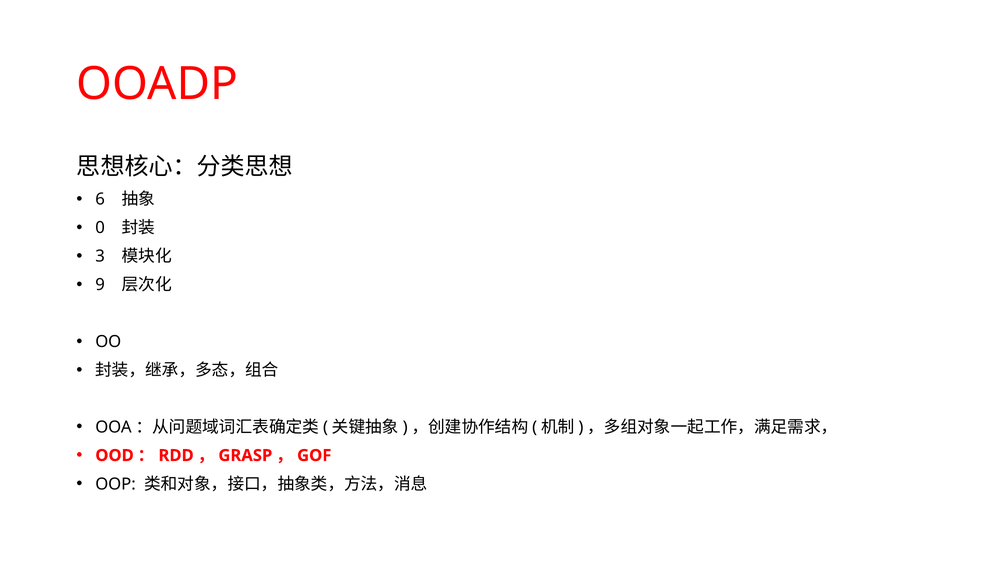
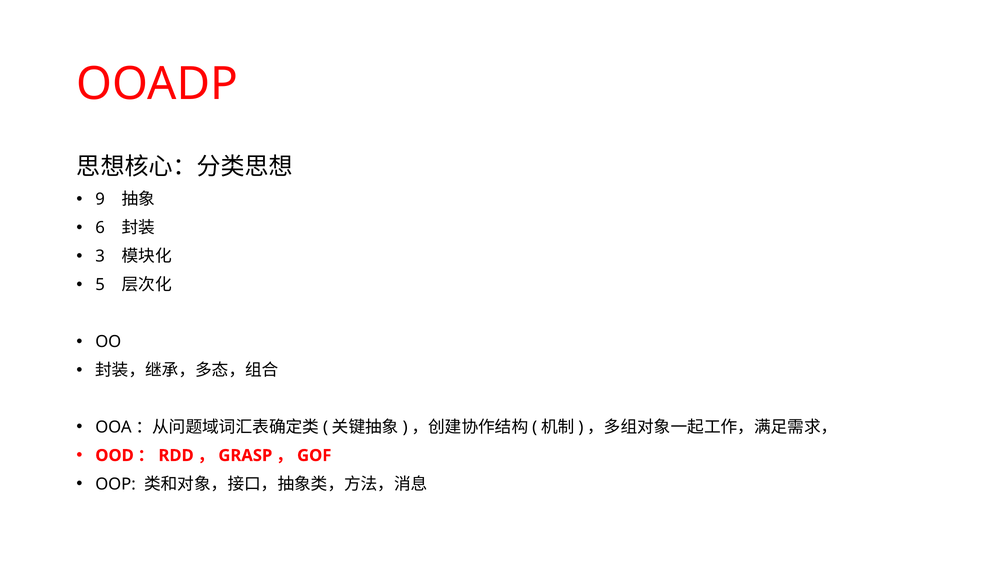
6: 6 -> 9 (100, 199)
0: 0 -> 6 (100, 228)
9: 9 -> 5 (100, 285)
